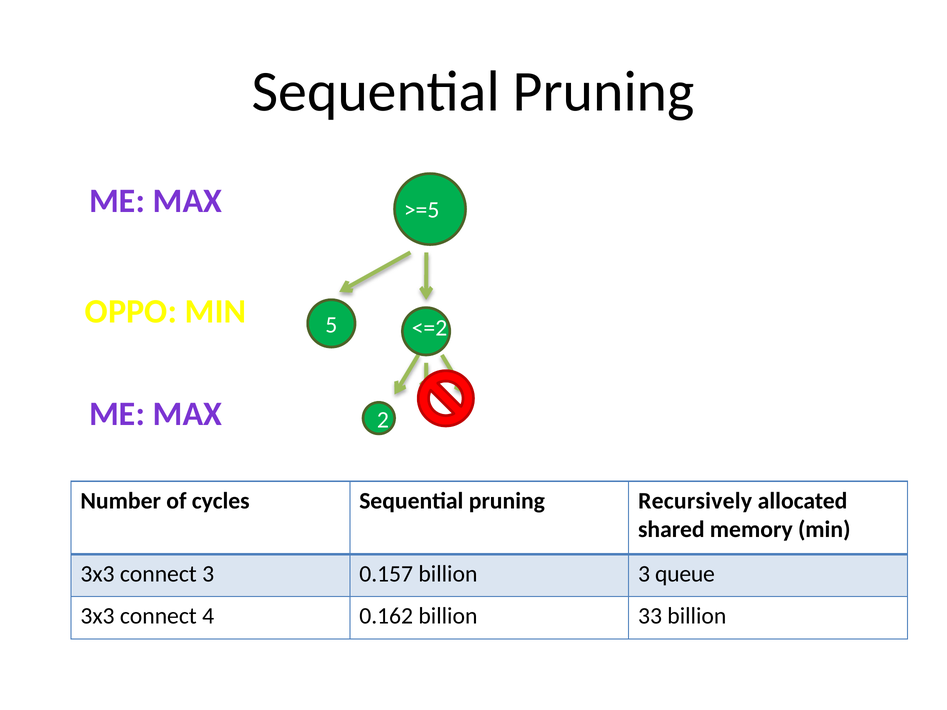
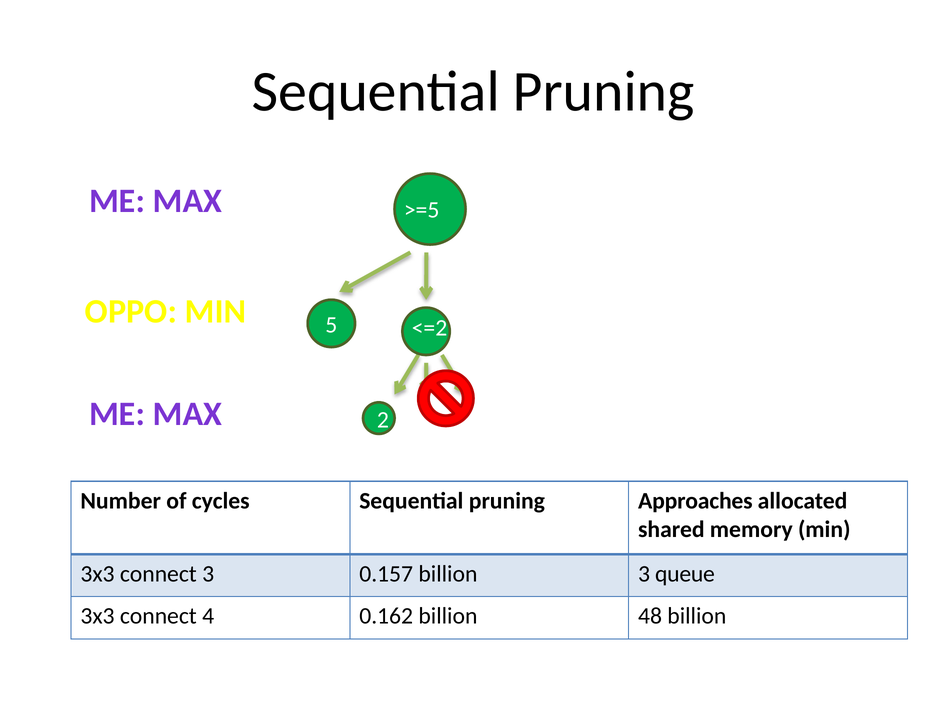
Recursively: Recursively -> Approaches (695, 501)
33: 33 -> 48 (650, 616)
